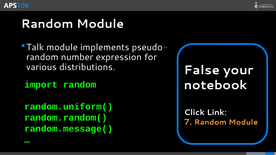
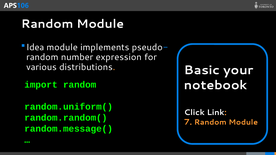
Talk: Talk -> Idea (35, 47)
False: False -> Basic (202, 70)
